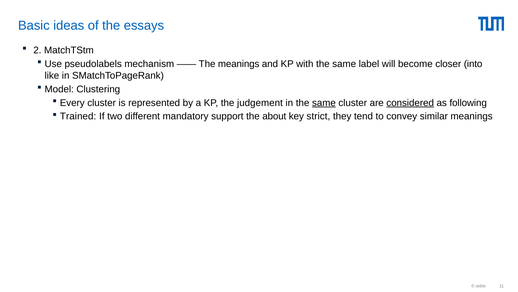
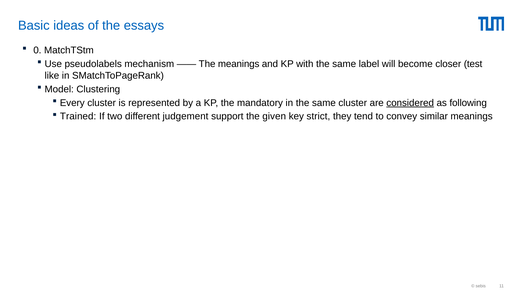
2: 2 -> 0 (37, 50)
into: into -> test (473, 64)
judgement: judgement -> mandatory (260, 103)
same underline: present -> none (324, 103)
mandatory: mandatory -> judgement (186, 116)
about: about -> given (274, 116)
